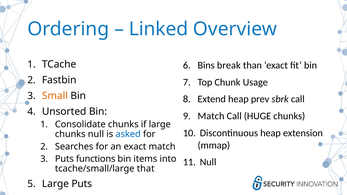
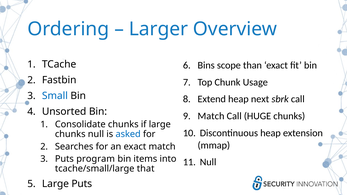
Linked: Linked -> Larger (158, 29)
break: break -> scope (229, 65)
Small colour: orange -> blue (55, 96)
prev: prev -> next (260, 99)
functions: functions -> program (96, 159)
